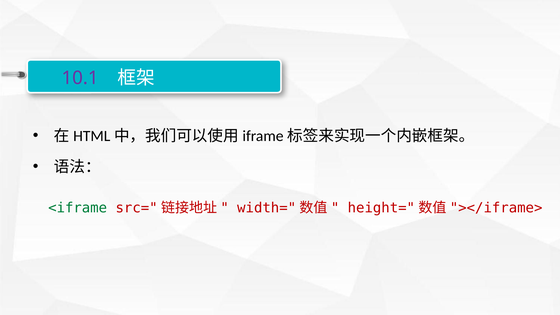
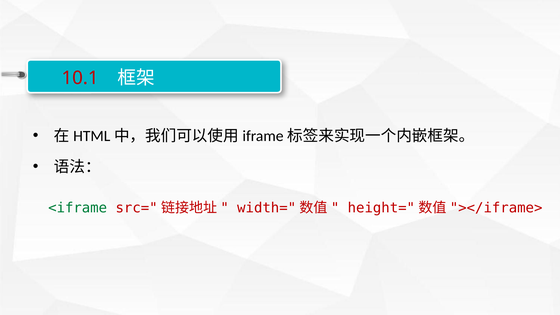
10.1 colour: purple -> red (80, 78)
